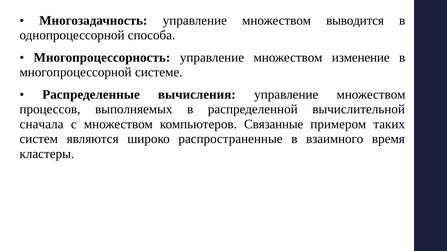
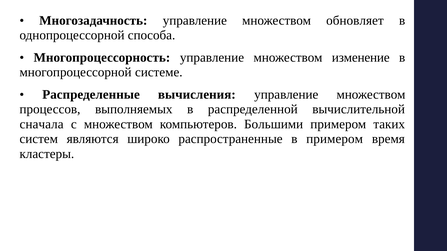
выводится: выводится -> обновляет (355, 20)
Связанные: Связанные -> Большими (274, 124)
в взаимного: взаимного -> примером (335, 139)
